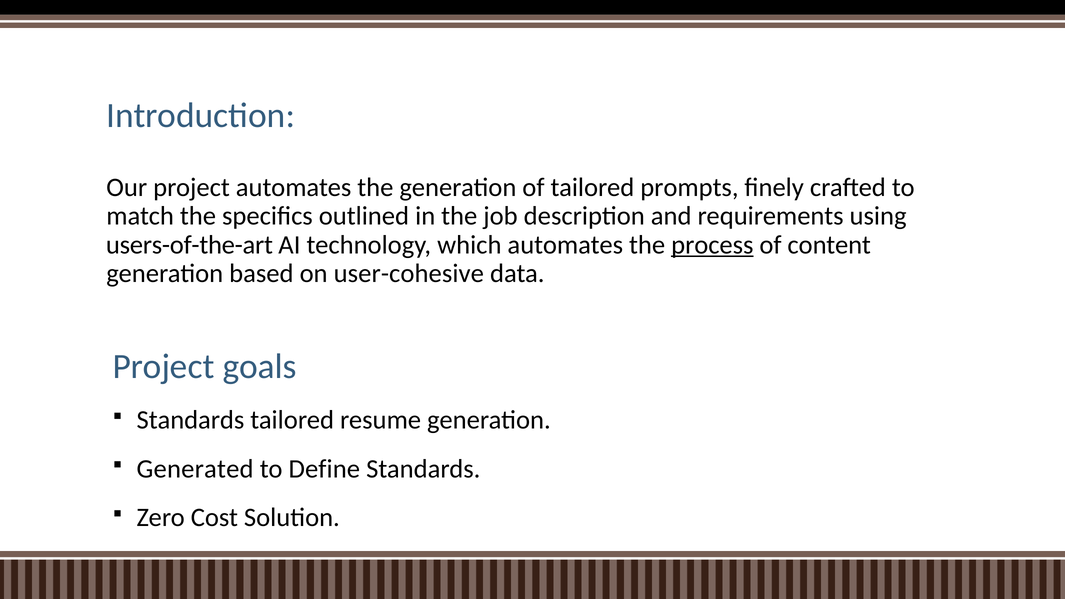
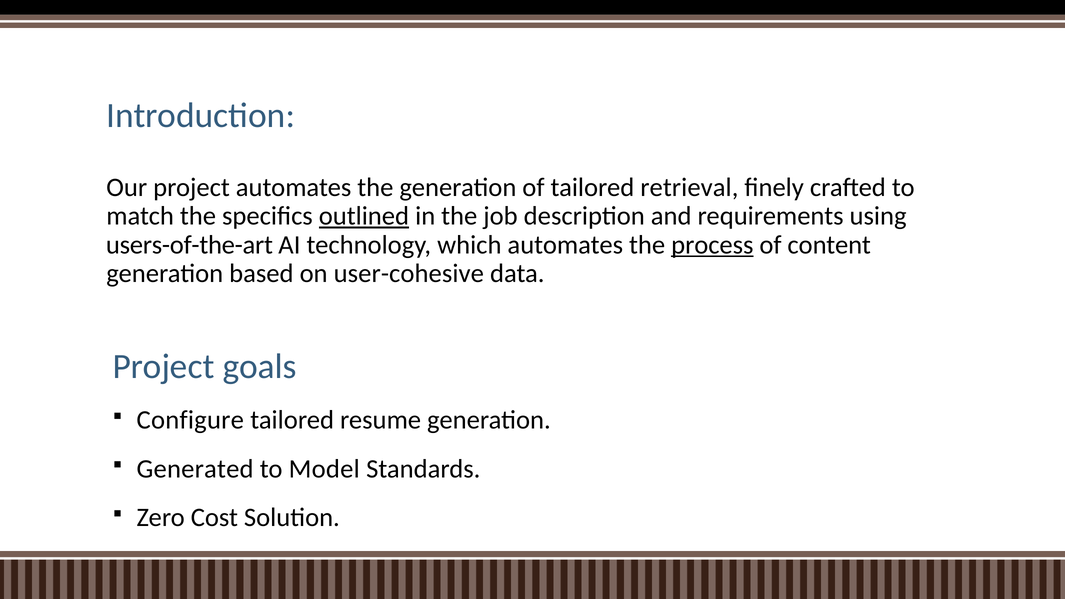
prompts: prompts -> retrieval (689, 187)
outlined underline: none -> present (364, 216)
Standards: Standards -> Configure (190, 420)
Define: Define -> Model (324, 469)
